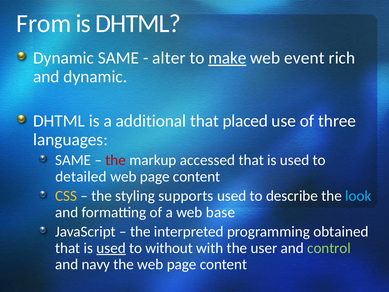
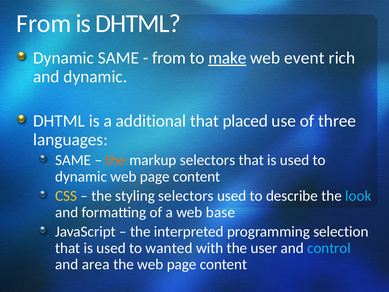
alter: alter -> from (169, 58)
the colour: red -> orange (116, 160)
markup accessed: accessed -> selectors (208, 160)
detailed: detailed -> dynamic (81, 176)
styling supports: supports -> selectors (186, 196)
obtained: obtained -> selection (341, 232)
used underline: present -> none (111, 248)
without: without -> wanted (169, 248)
control colour: light green -> light blue (329, 248)
navy: navy -> area (96, 264)
